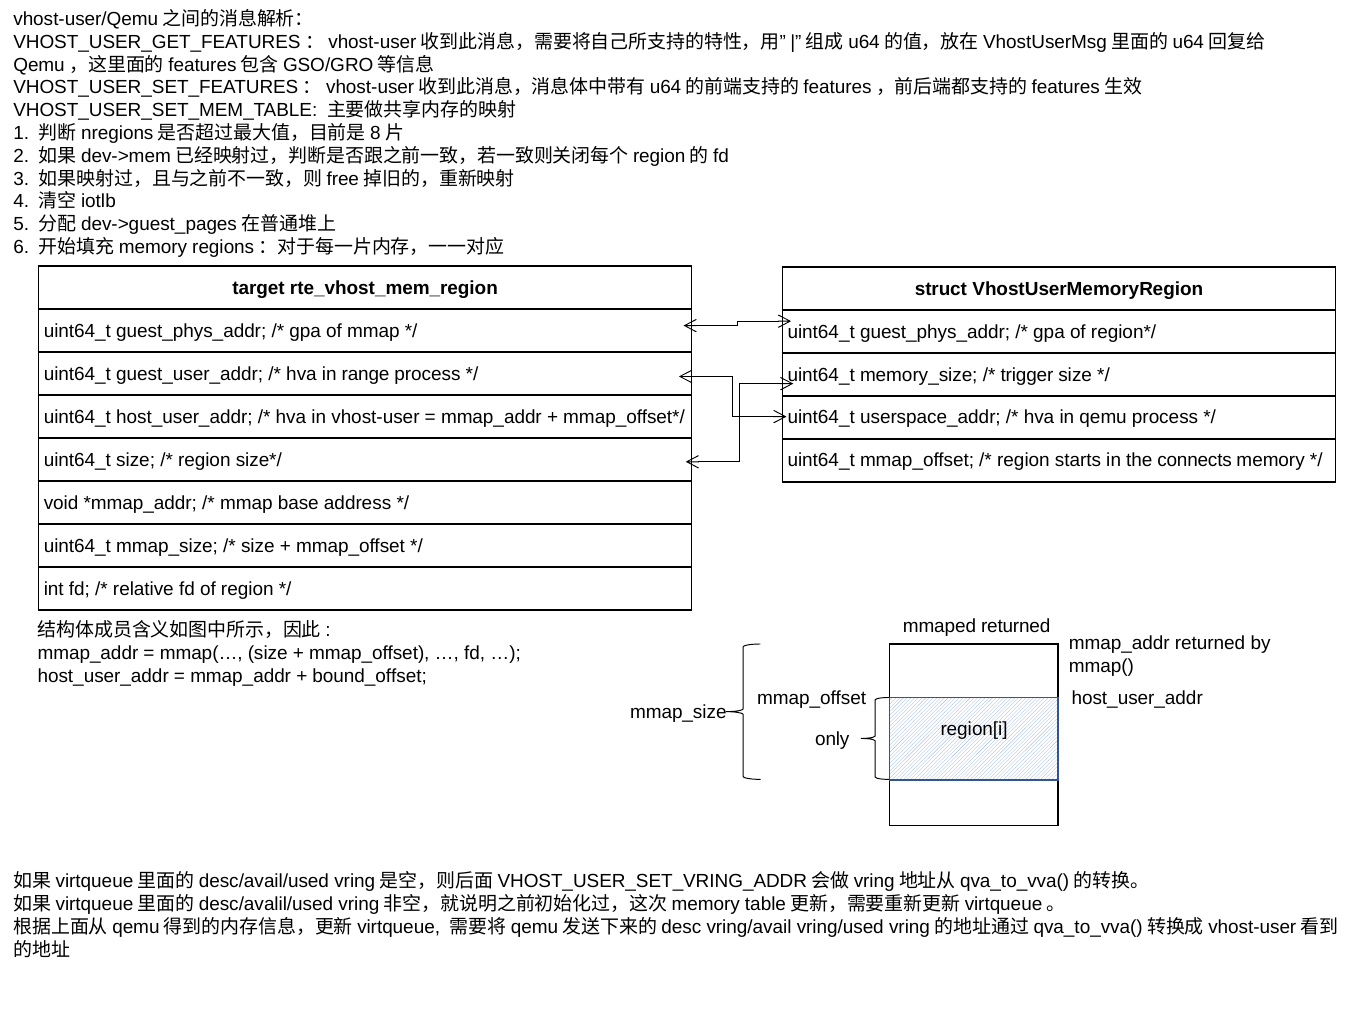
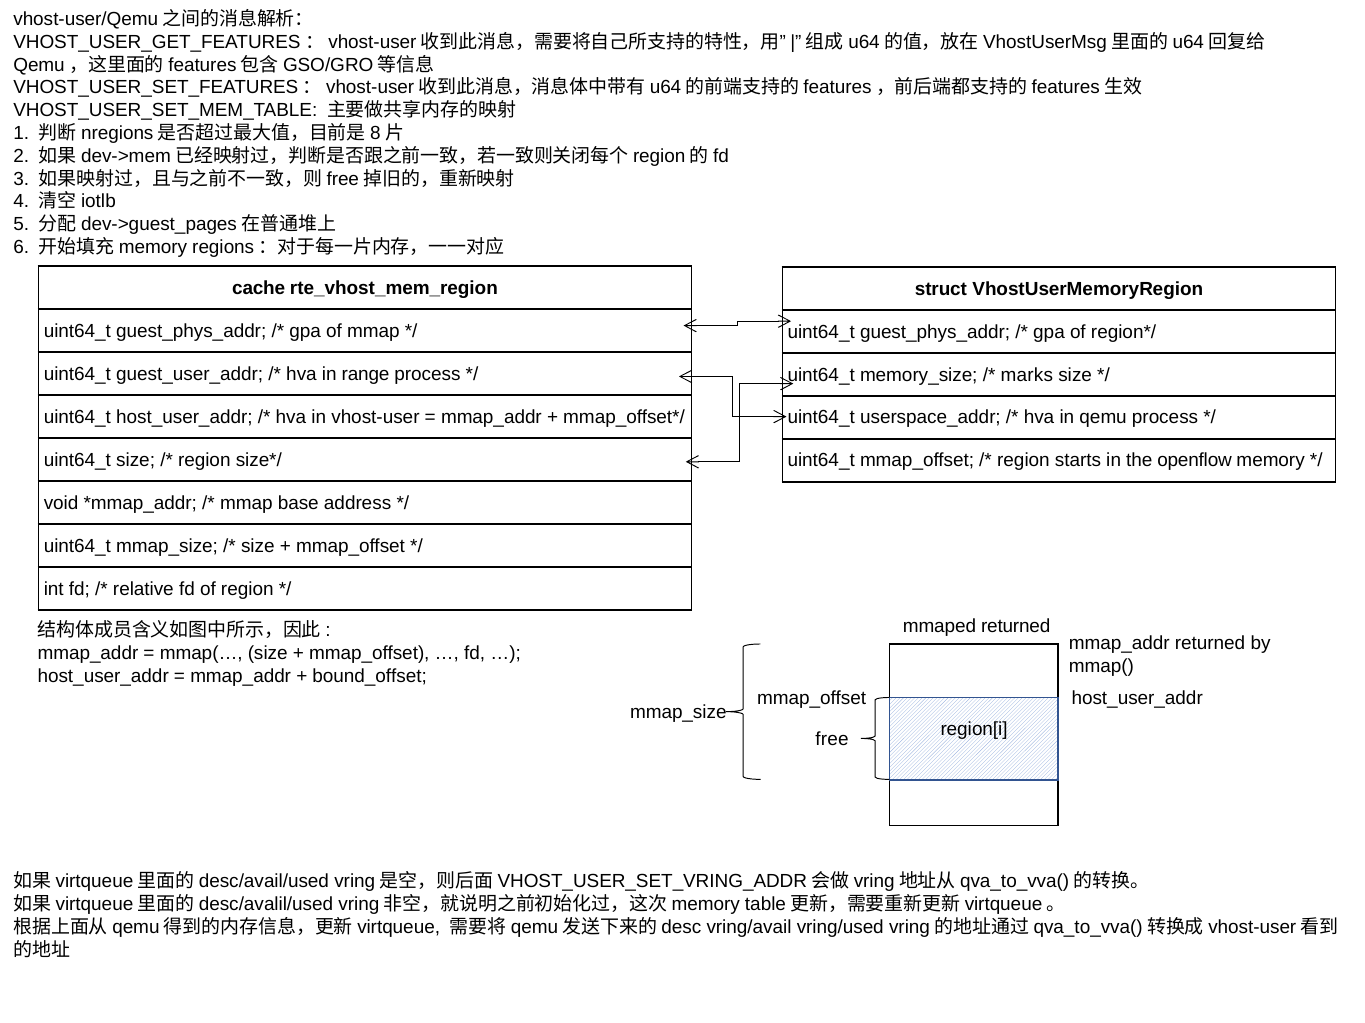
target: target -> cache (259, 288)
trigger: trigger -> marks (1027, 375)
connects: connects -> openflow (1195, 461)
only: only -> free (832, 740)
